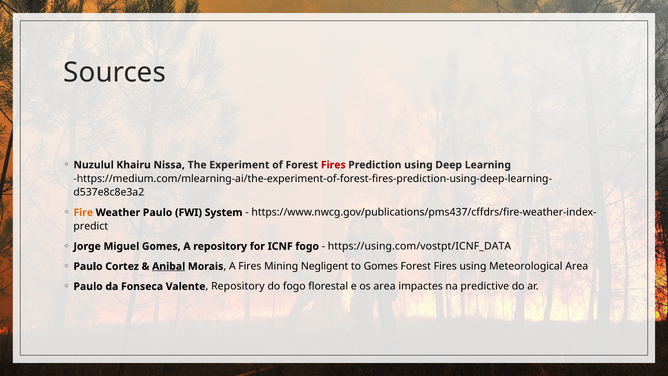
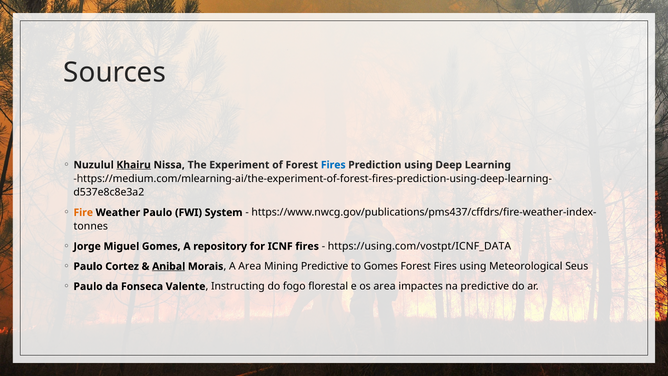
Khairu underline: none -> present (134, 165)
Fires colour: red -> blue (333, 165)
predict: predict -> tonnes (91, 226)
ICNF fogo: fogo -> fires (307, 246)
A Fires: Fires -> Area (250, 266)
Mining Negligent: Negligent -> Predictive (325, 266)
Meteorological Area: Area -> Seus (577, 266)
Valente Repository: Repository -> Instructing (238, 286)
